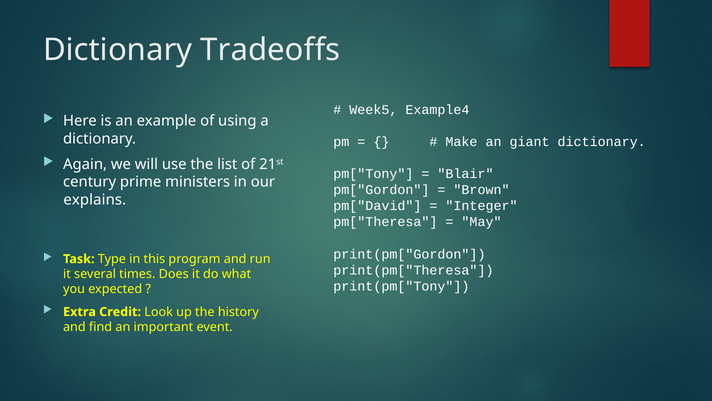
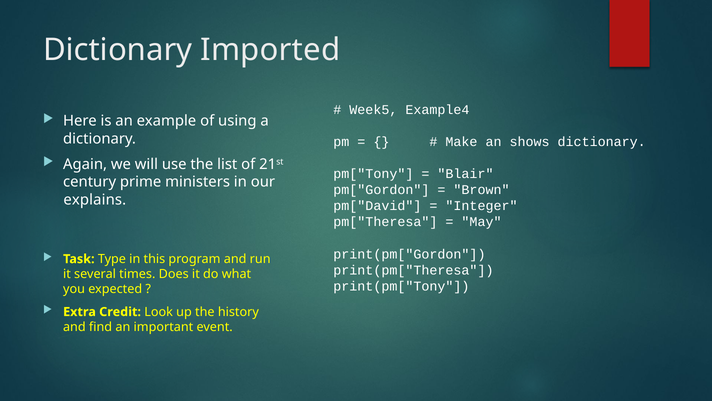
Tradeoffs: Tradeoffs -> Imported (270, 50)
giant: giant -> shows (530, 142)
